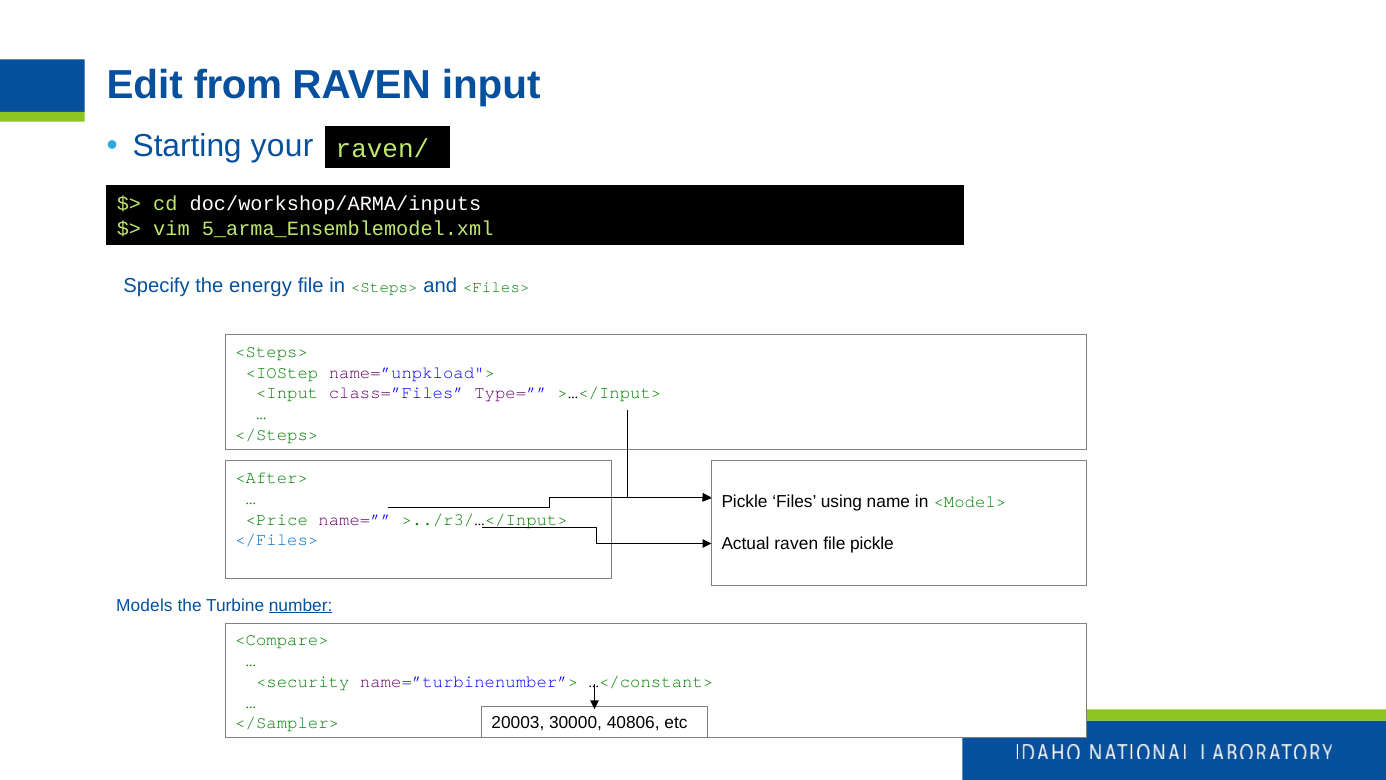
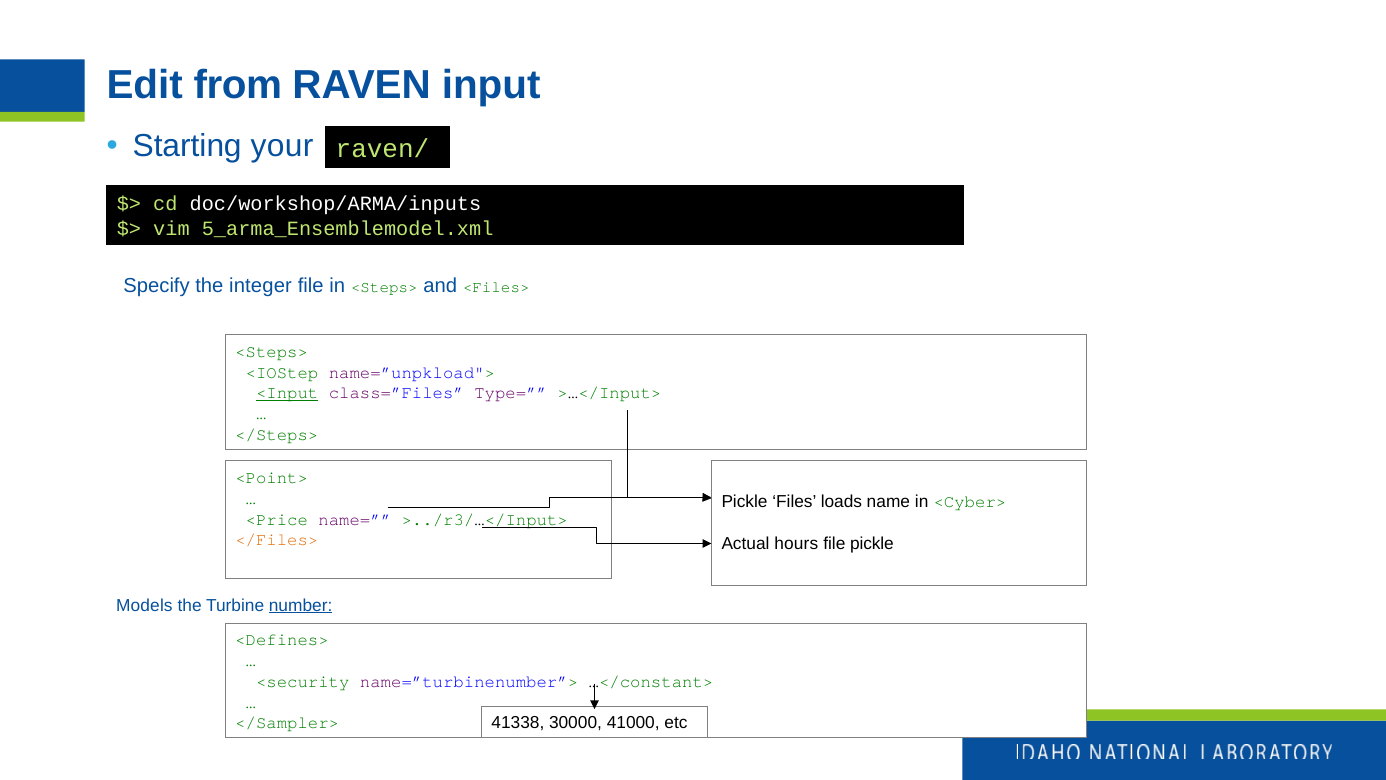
energy: energy -> integer (261, 286)
<Input underline: none -> present (287, 393)
<After>: <After> -> <Point> (272, 477)
using: using -> loads (841, 502)
<Model>: <Model> -> <Cyber> (970, 502)
</Files> colour: blue -> orange (277, 540)
Actual raven: raven -> hours (796, 543)
<Compare>: <Compare> -> <Defines> (282, 640)
20003: 20003 -> 41338 (518, 722)
40806: 40806 -> 41000 (633, 722)
